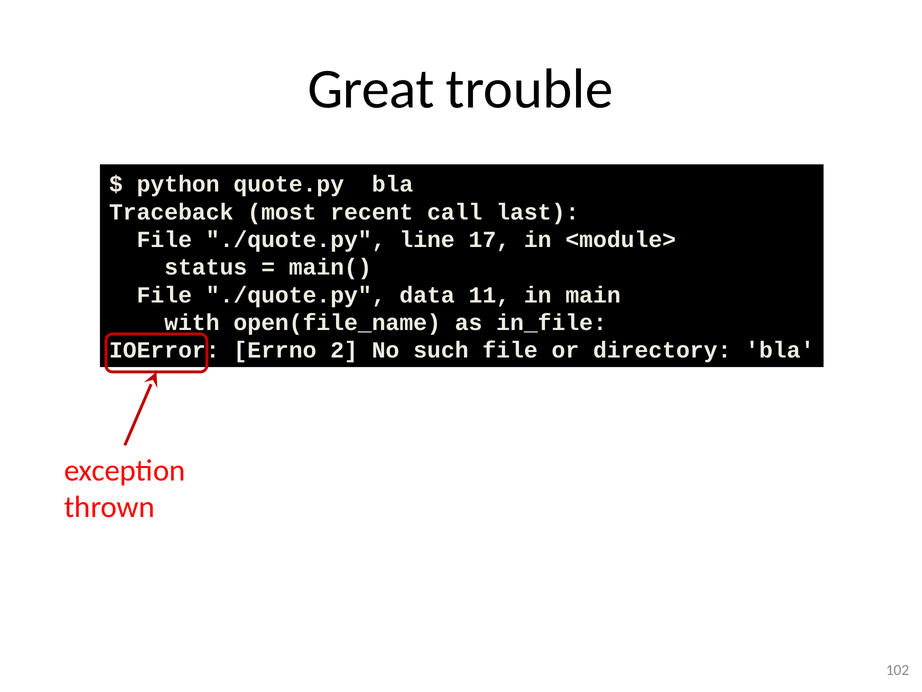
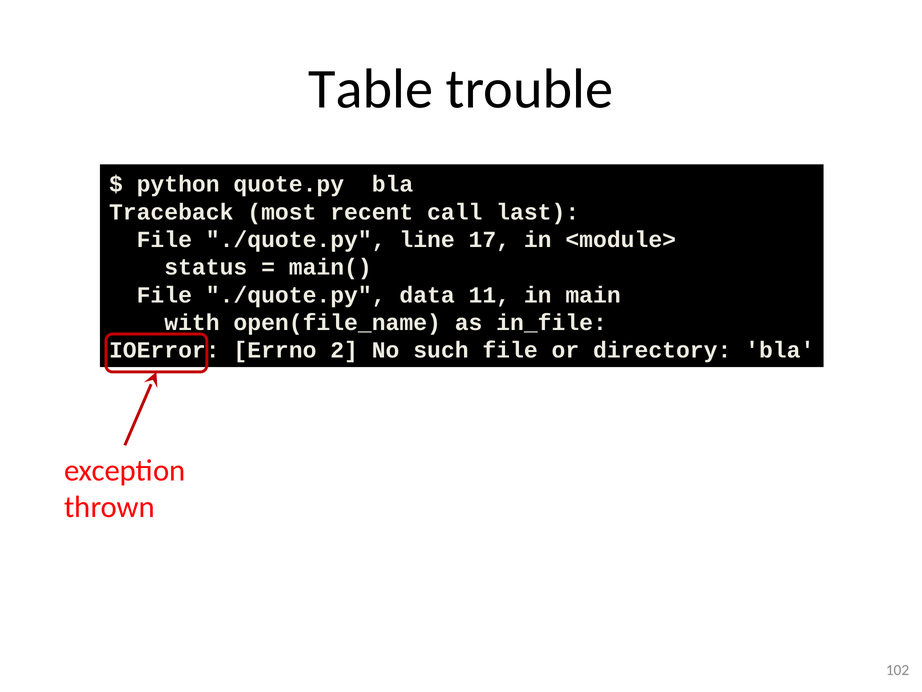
Great: Great -> Table (371, 89)
